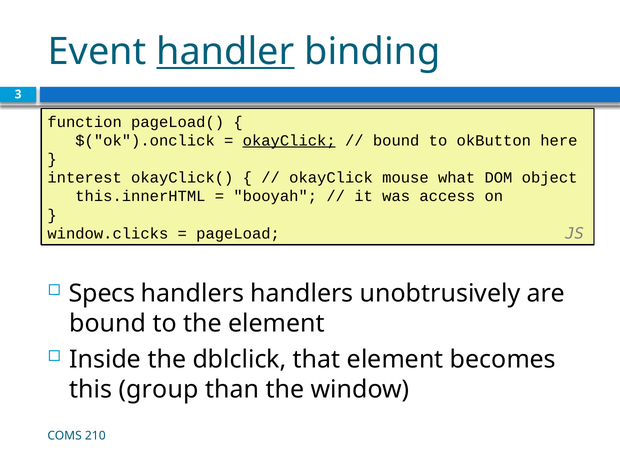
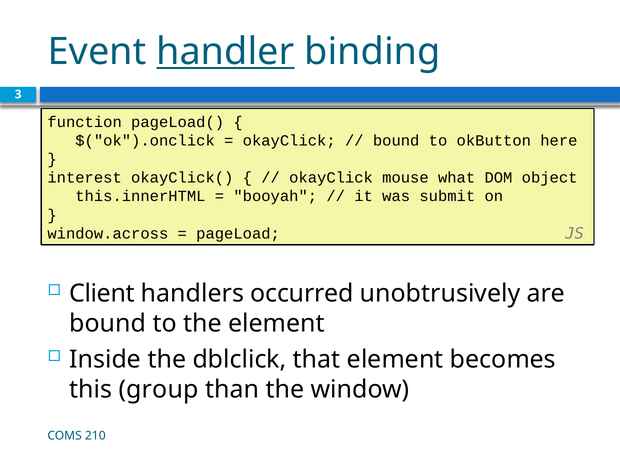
okayClick underline: present -> none (289, 141)
access: access -> submit (447, 196)
window.clicks: window.clicks -> window.across (108, 234)
Specs: Specs -> Client (102, 294)
handlers handlers: handlers -> occurred (302, 294)
